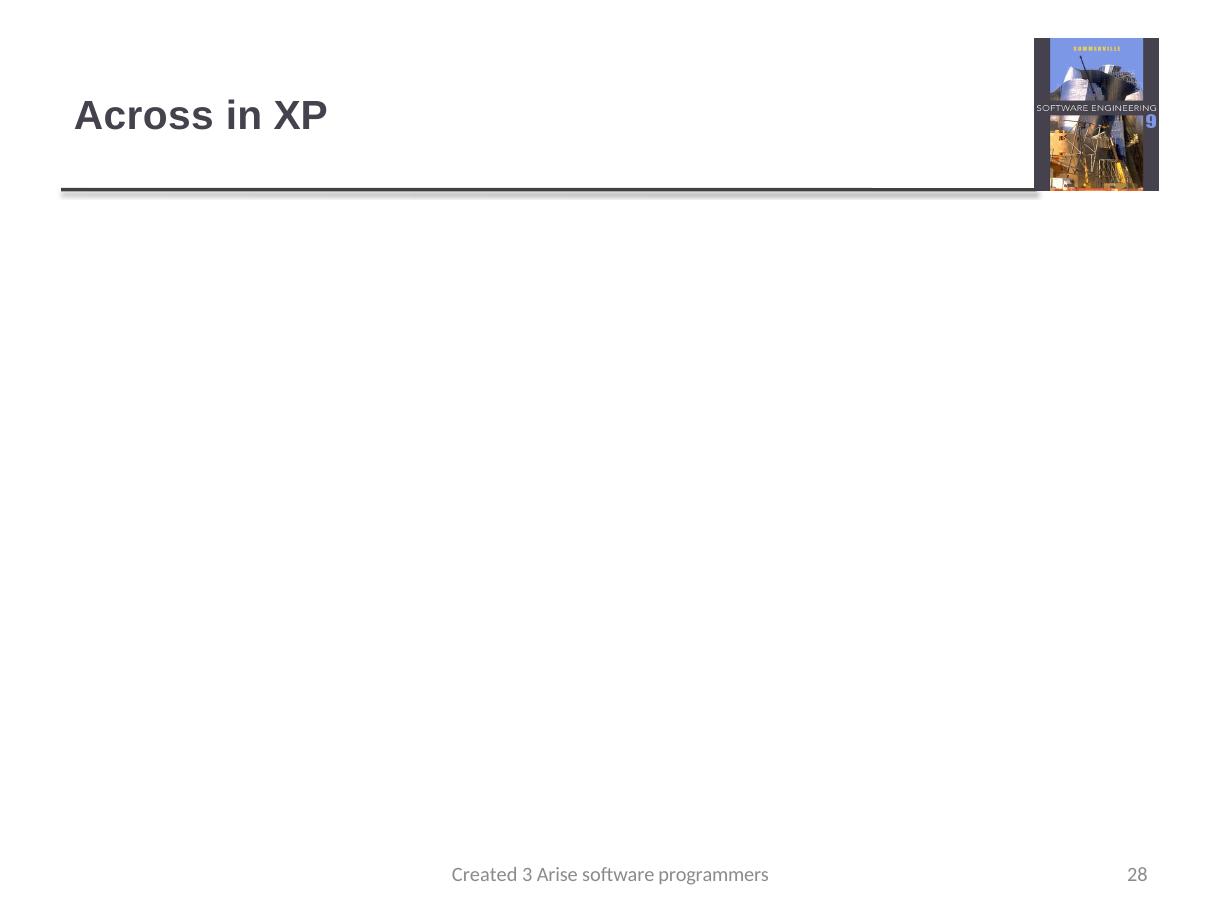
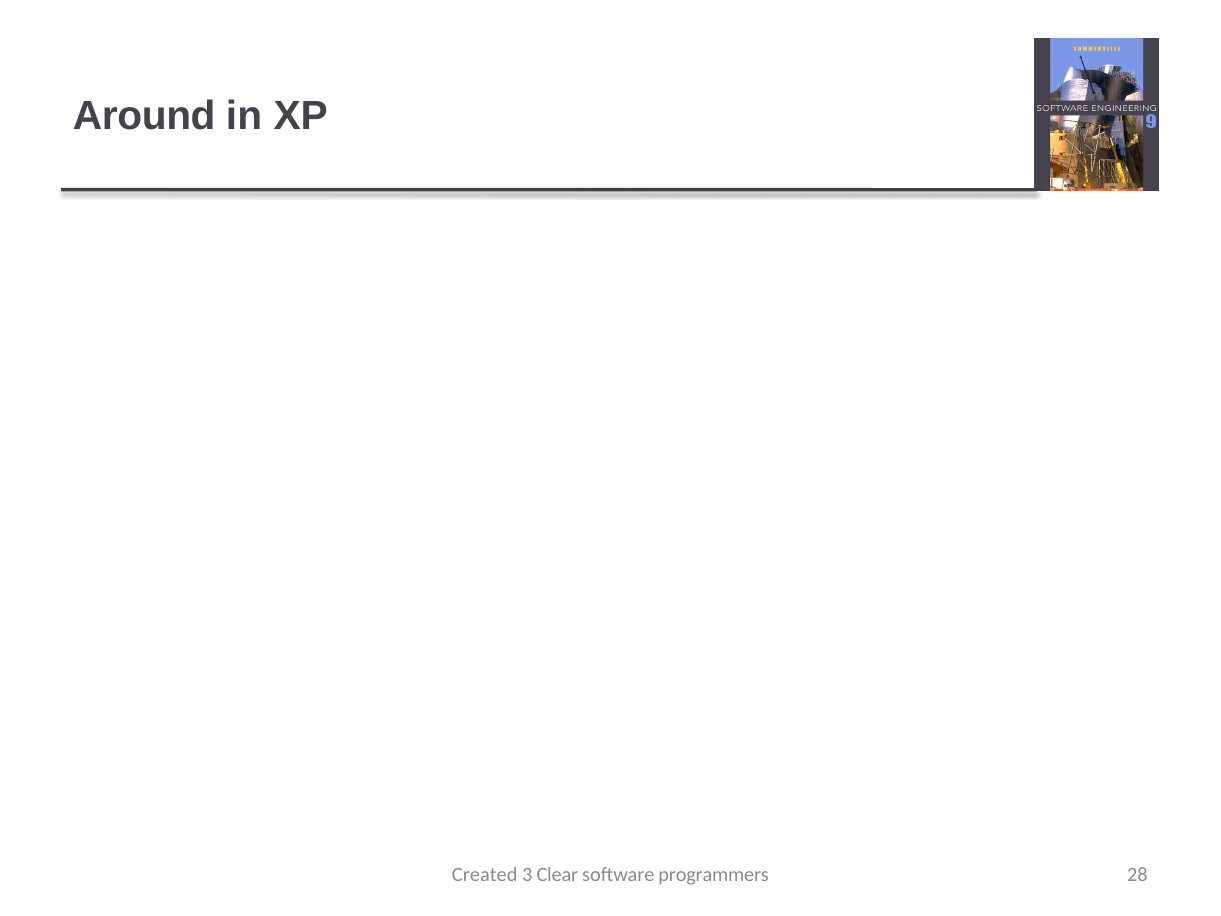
Across: Across -> Around (144, 116)
Arise: Arise -> Clear (557, 875)
